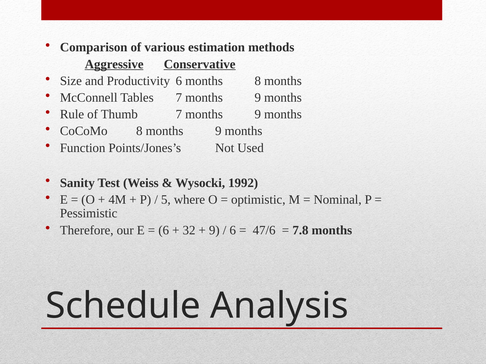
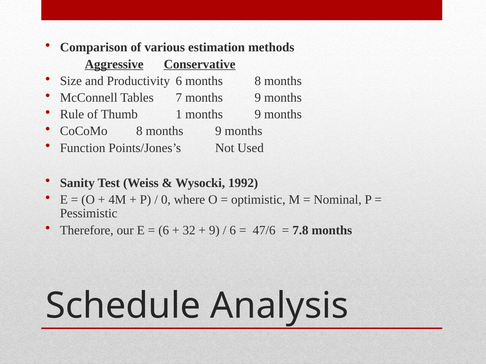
Thumb 7: 7 -> 1 (179, 114)
5: 5 -> 0 (166, 200)
